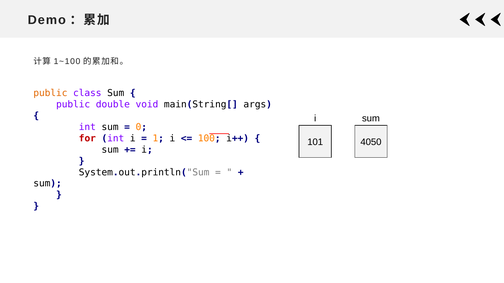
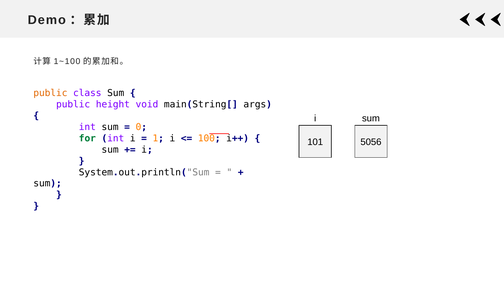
double: double -> height (113, 104)
for colour: red -> green (87, 139)
4050: 4050 -> 5056 (371, 142)
